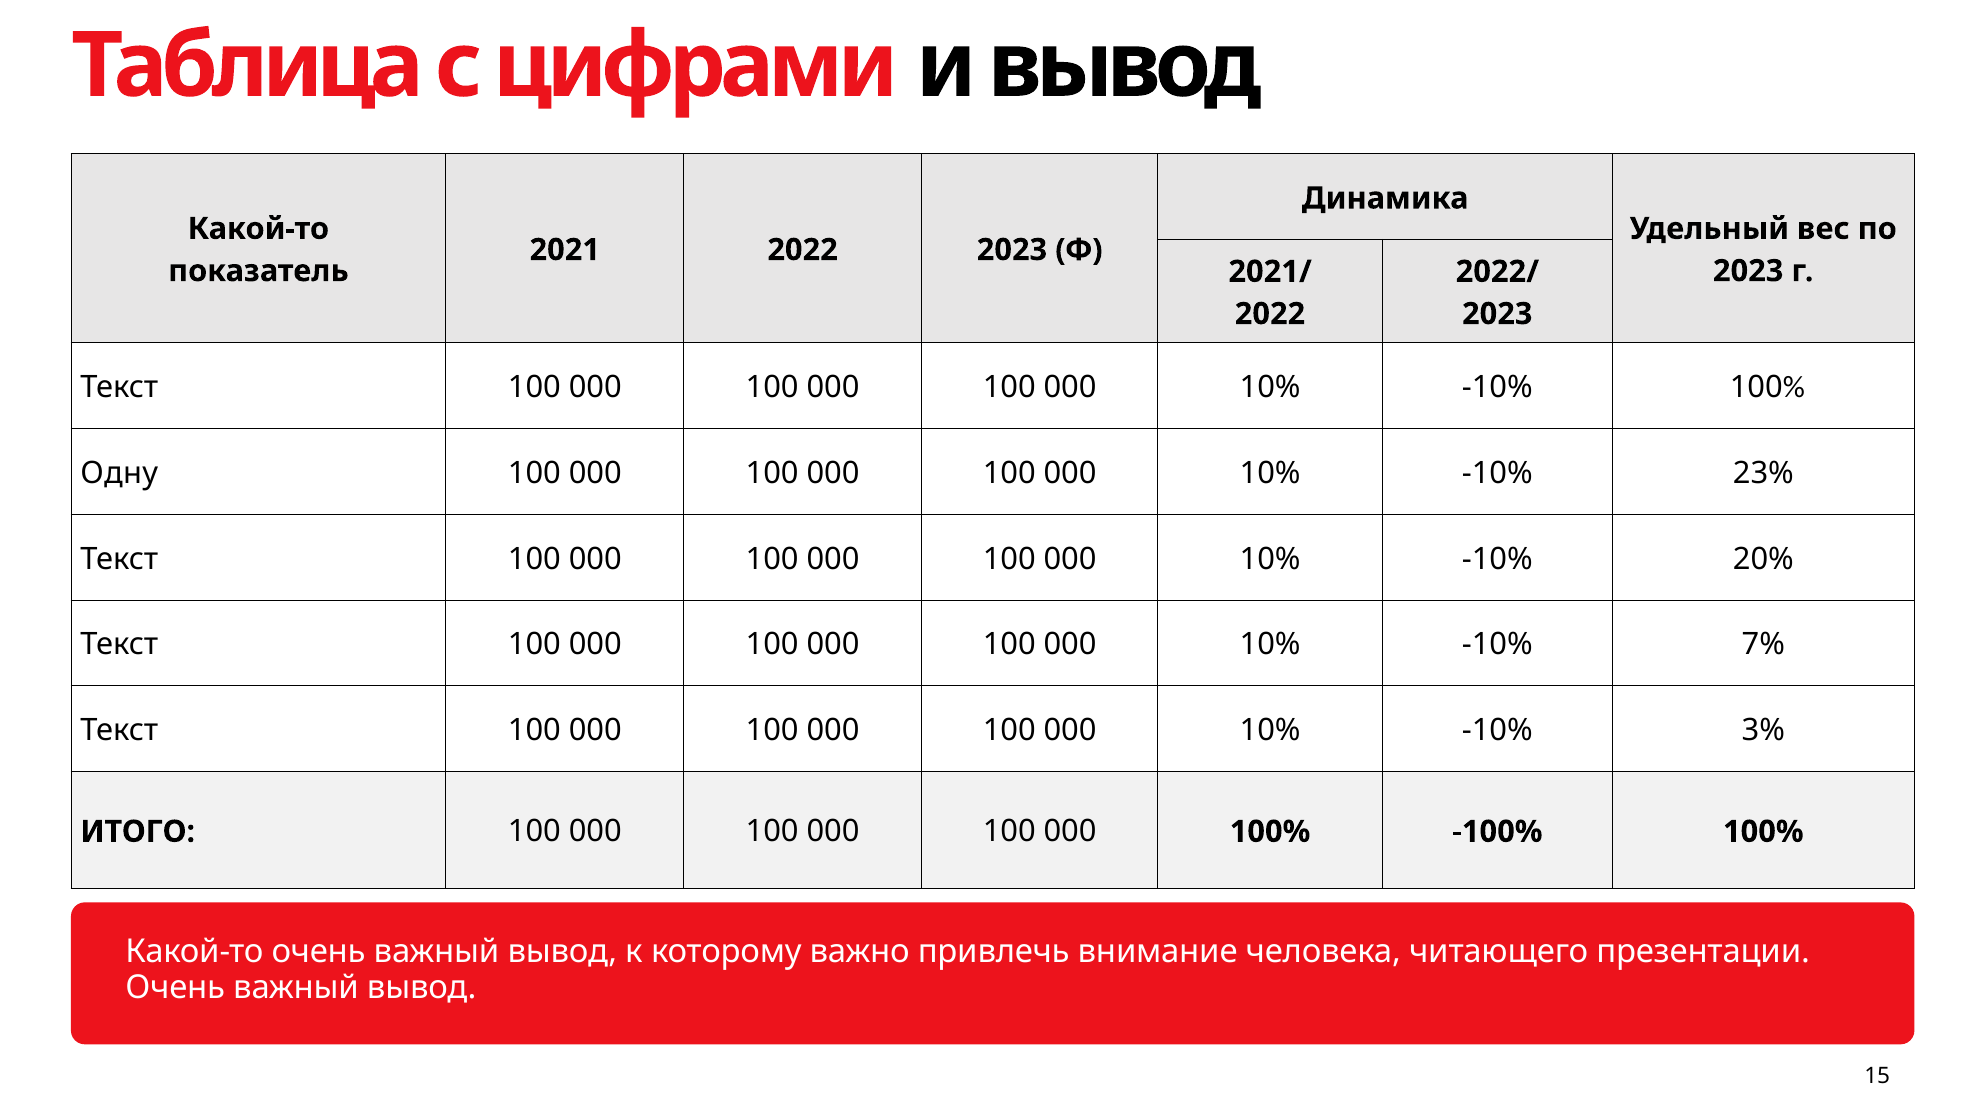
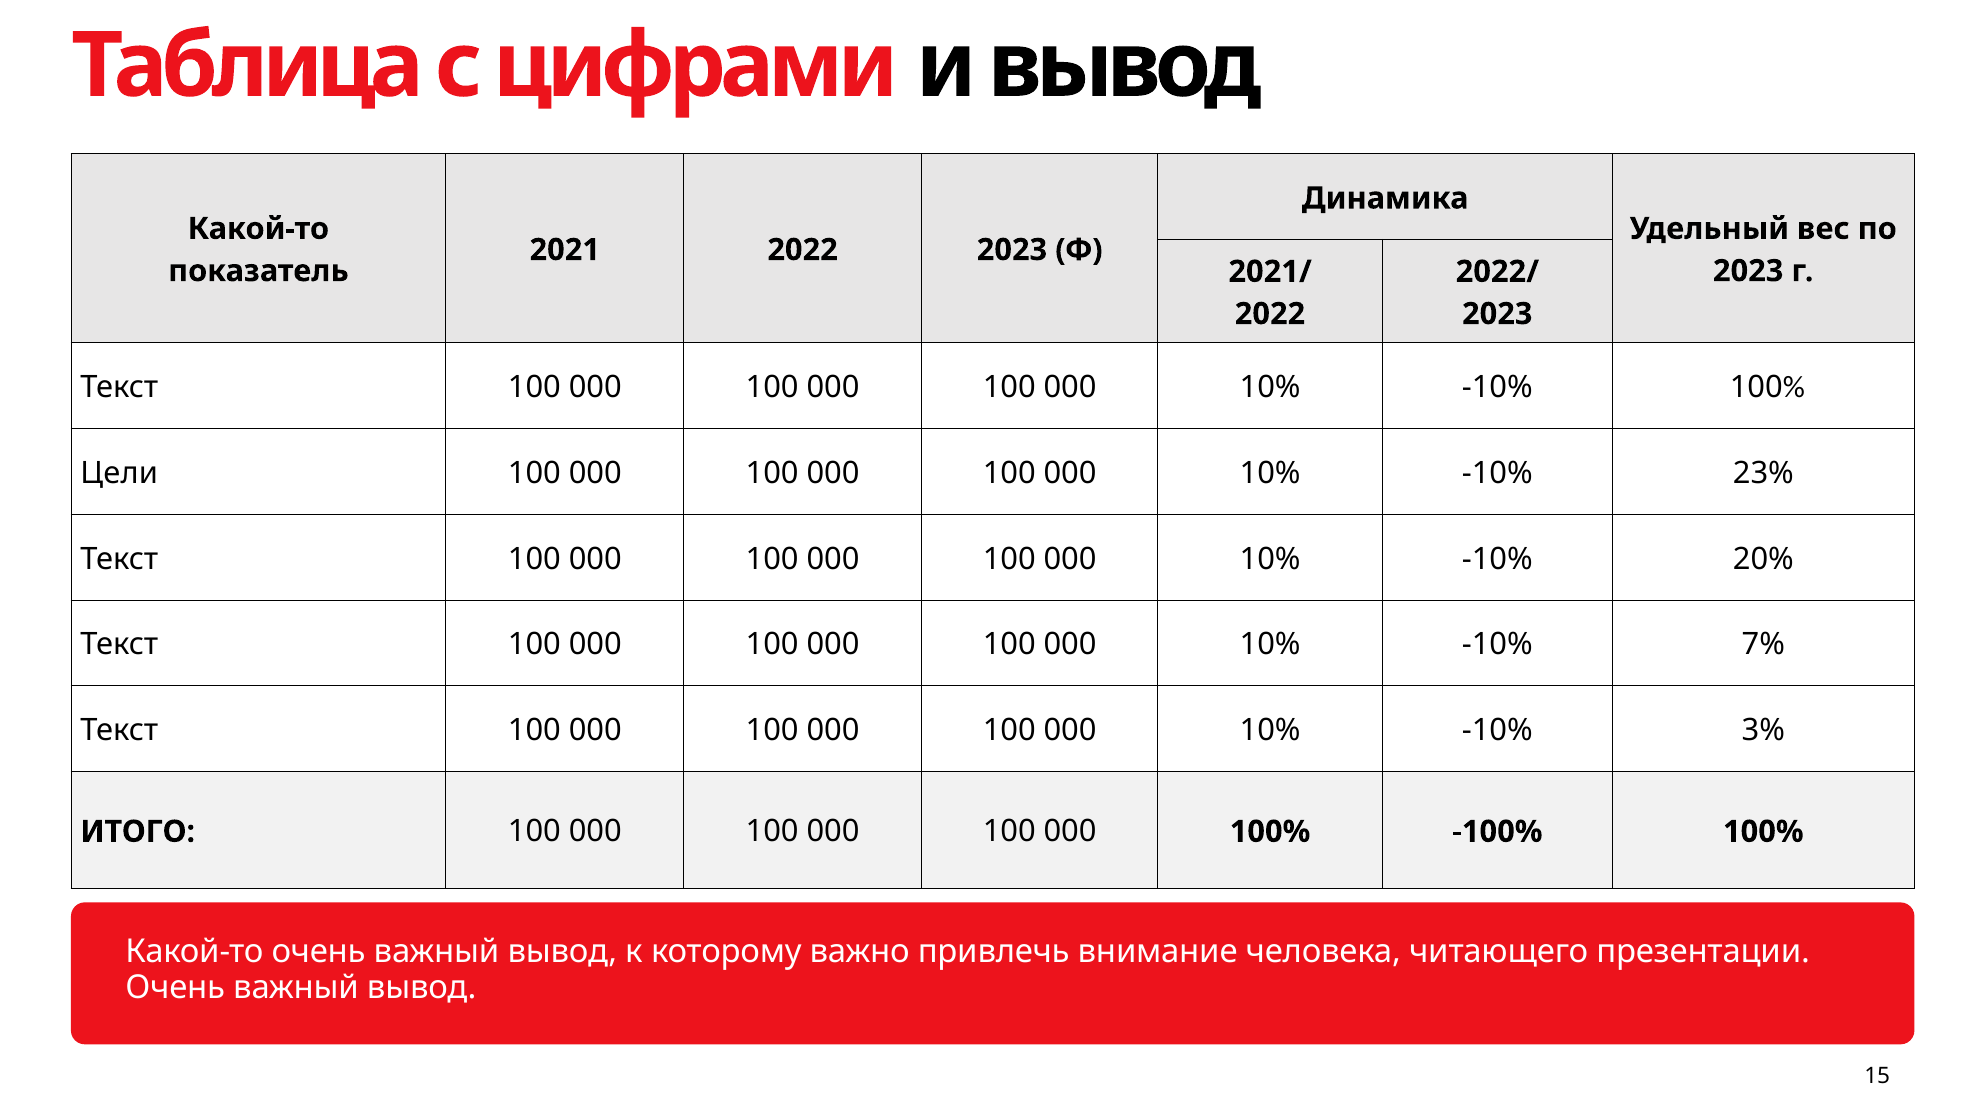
Одну: Одну -> Цели (119, 473)
